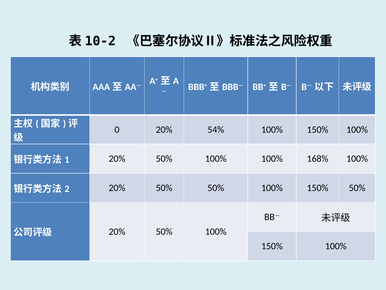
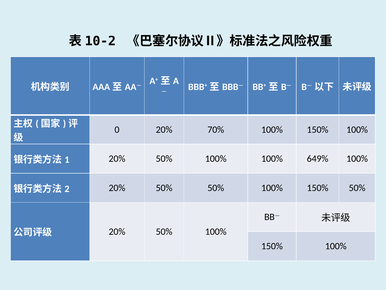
54%: 54% -> 70% (216, 129)
168%: 168% -> 649% (318, 159)
